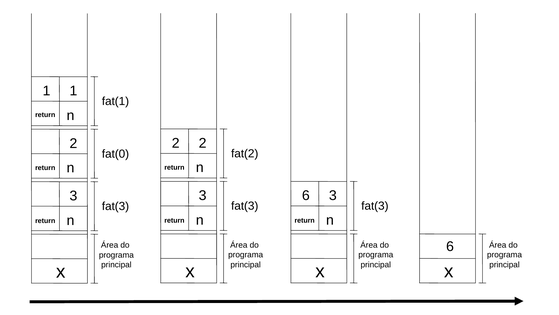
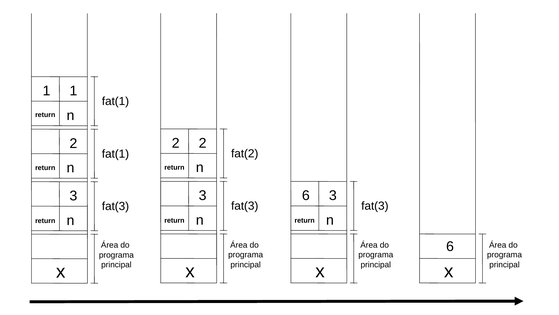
fat(0: fat(0 -> fat(1 (115, 154)
